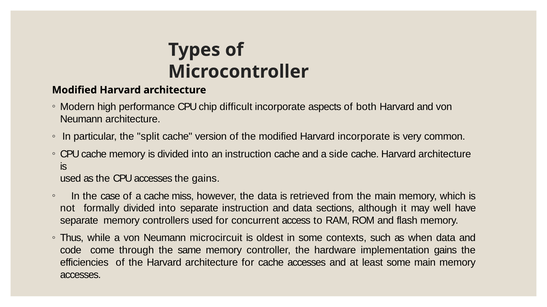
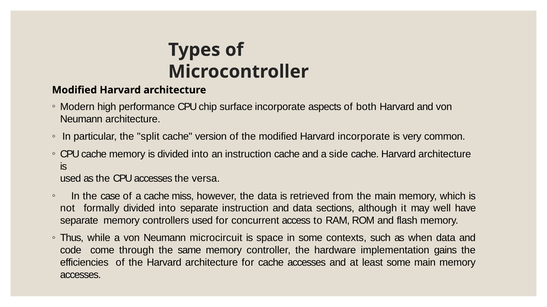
difficult: difficult -> surface (236, 107)
the gains: gains -> versa (206, 179)
oldest: oldest -> space (270, 238)
